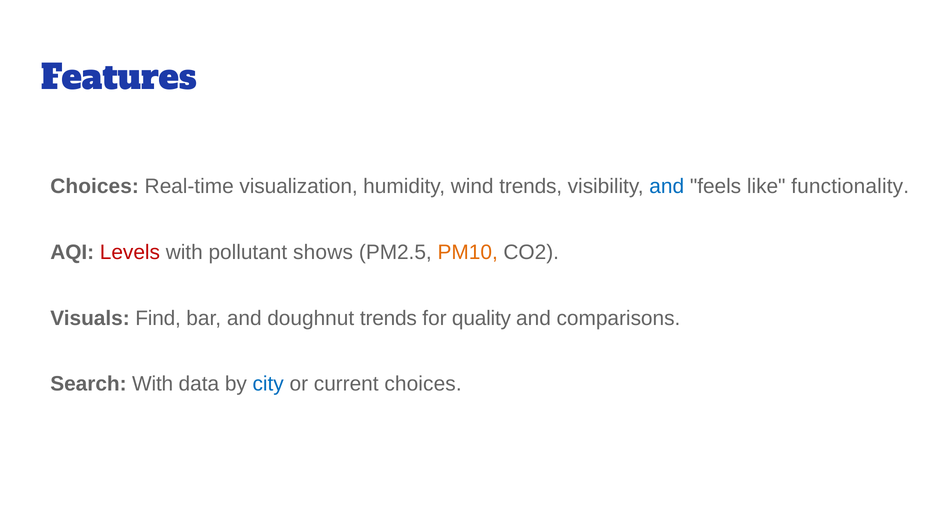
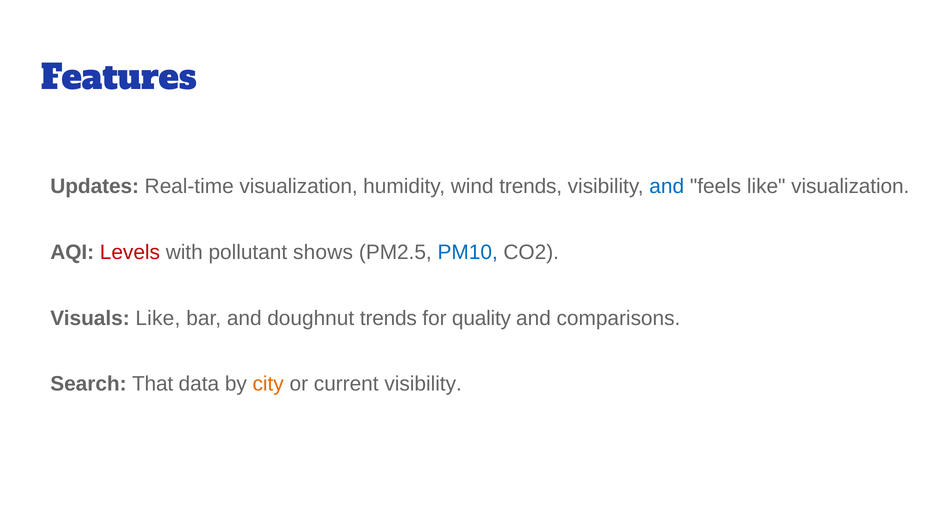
Choices: Choices -> Updates (95, 186)
like functionality: functionality -> visualization (850, 186)
PM10 colour: orange -> blue (468, 252)
Visuals Find: Find -> Like (158, 318)
Search With: With -> That (153, 384)
city colour: blue -> orange (268, 384)
current choices: choices -> visibility (423, 384)
